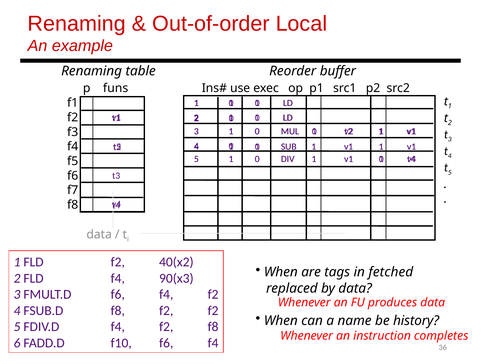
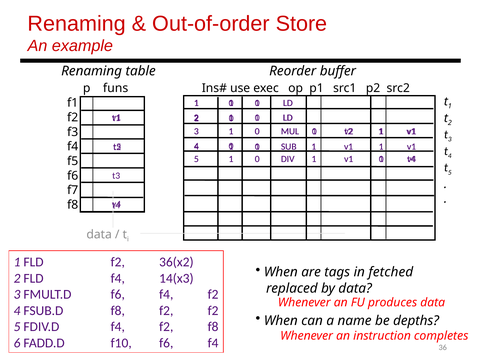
Local: Local -> Store (301, 24)
40(x2: 40(x2 -> 36(x2 (176, 262)
90(x3: 90(x3 -> 14(x3 (176, 278)
history: history -> depths (416, 321)
